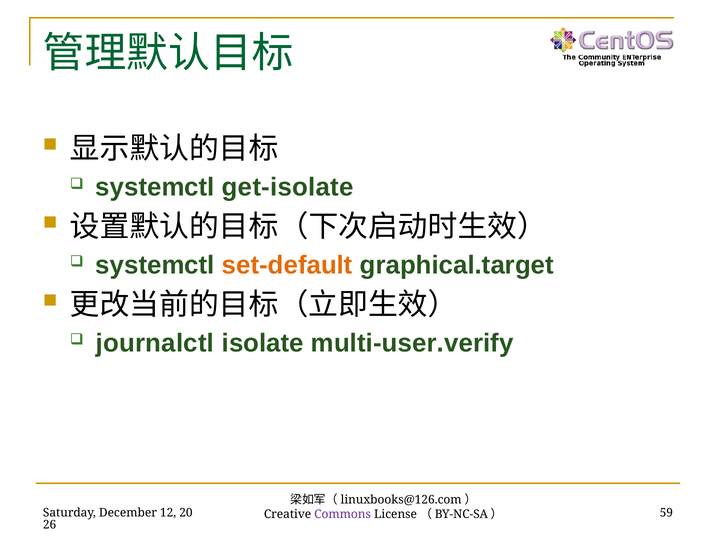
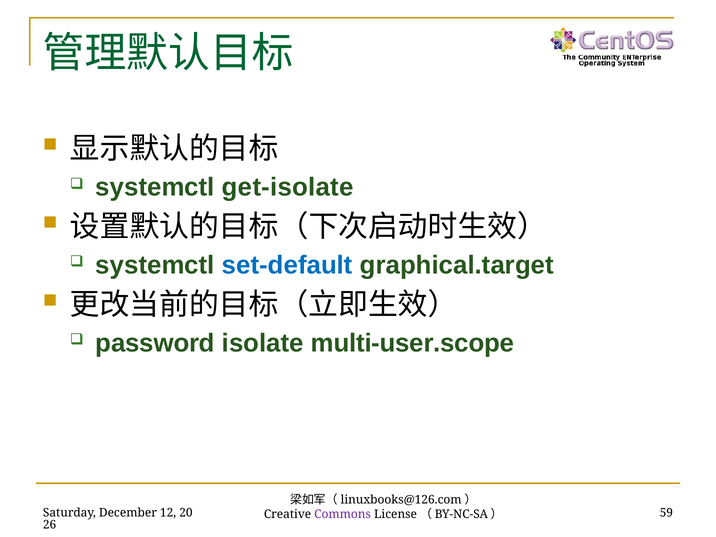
set-default colour: orange -> blue (287, 265)
journalctl: journalctl -> password (155, 343)
multi-user.verify: multi-user.verify -> multi-user.scope (412, 343)
